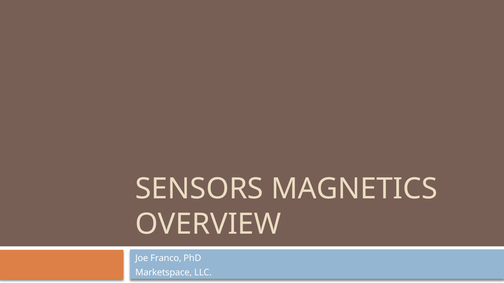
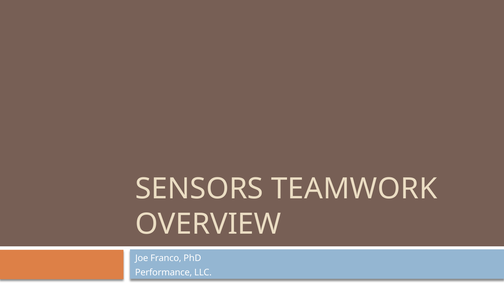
MAGNETICS: MAGNETICS -> TEAMWORK (354, 189)
Marketspace: Marketspace -> Performance (164, 273)
